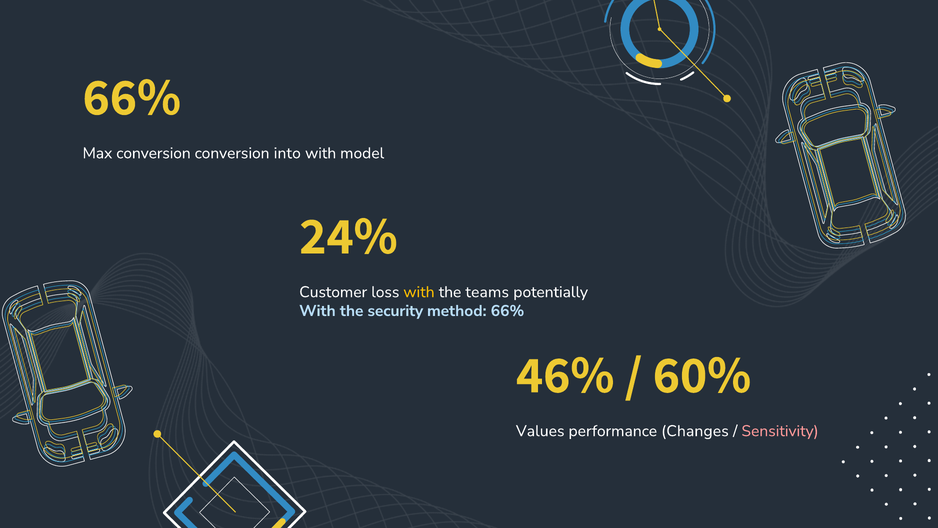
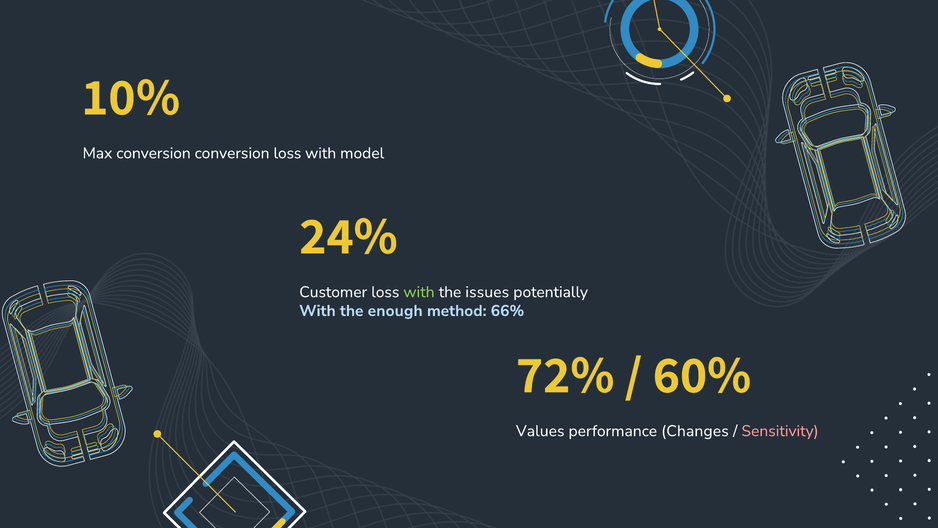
66%: 66% -> 10% (131, 97)
conversion into: into -> loss (287, 153)
with colour: yellow -> light green (419, 292)
teams: teams -> issues (487, 292)
security: security -> enough (395, 311)
46%: 46% -> 72% (565, 375)
